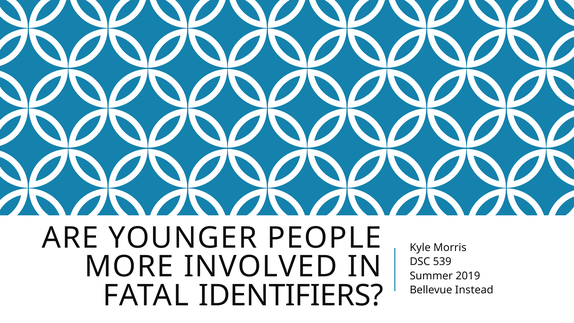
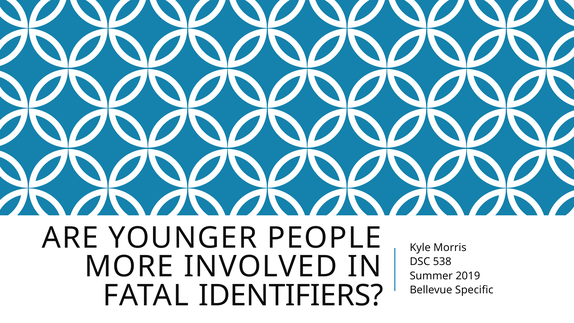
539: 539 -> 538 (442, 262)
Instead: Instead -> Specific (474, 290)
